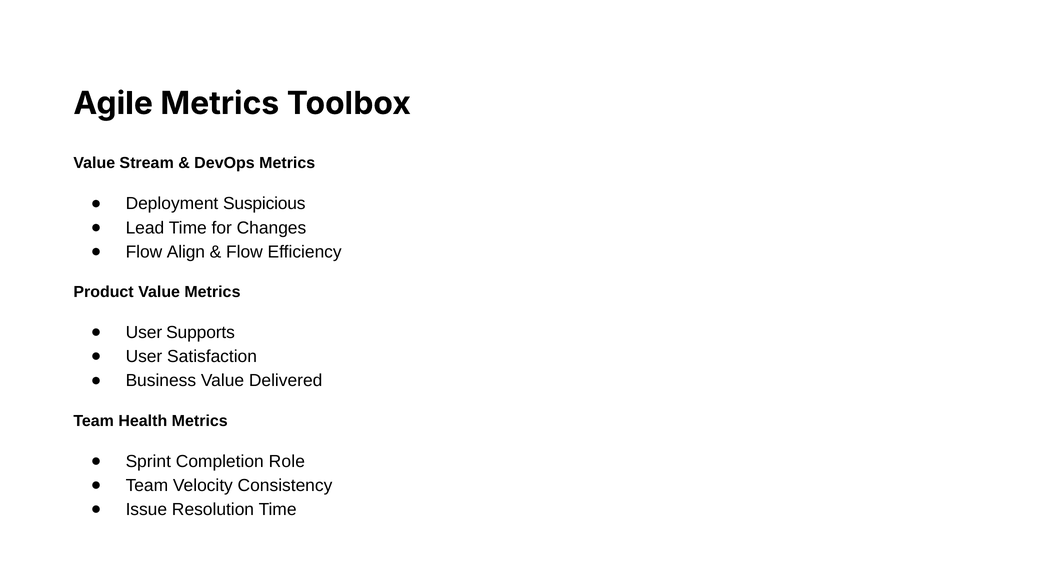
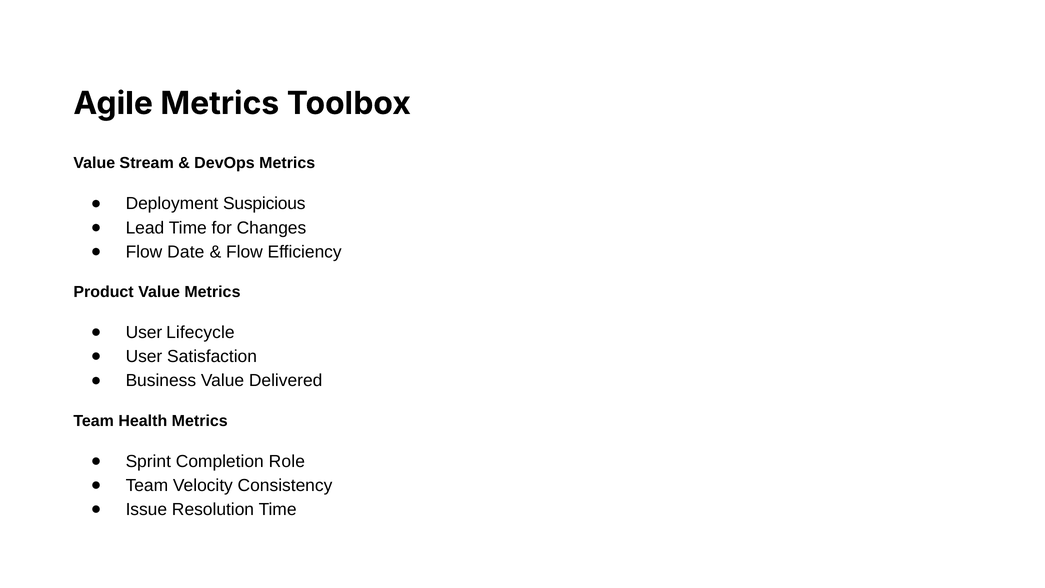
Align: Align -> Date (186, 252)
Supports: Supports -> Lifecycle (200, 333)
